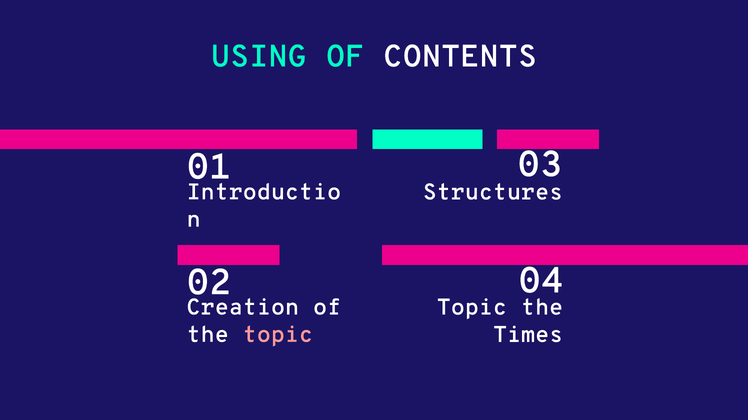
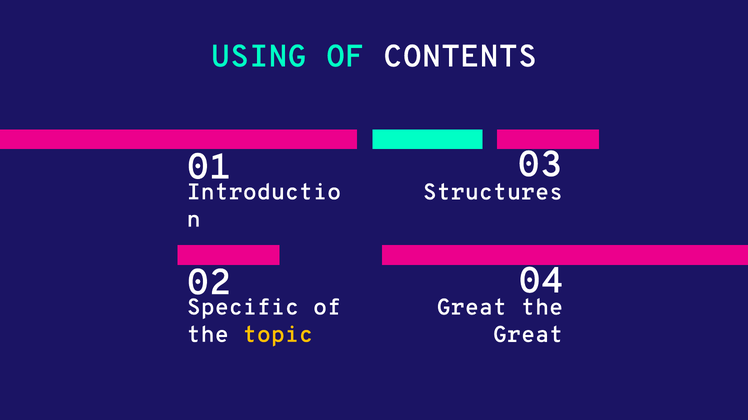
Creation: Creation -> Specific (243, 308)
Topic: Topic -> Great (472, 308)
topic colour: pink -> yellow (278, 335)
Times: Times -> Great (528, 335)
